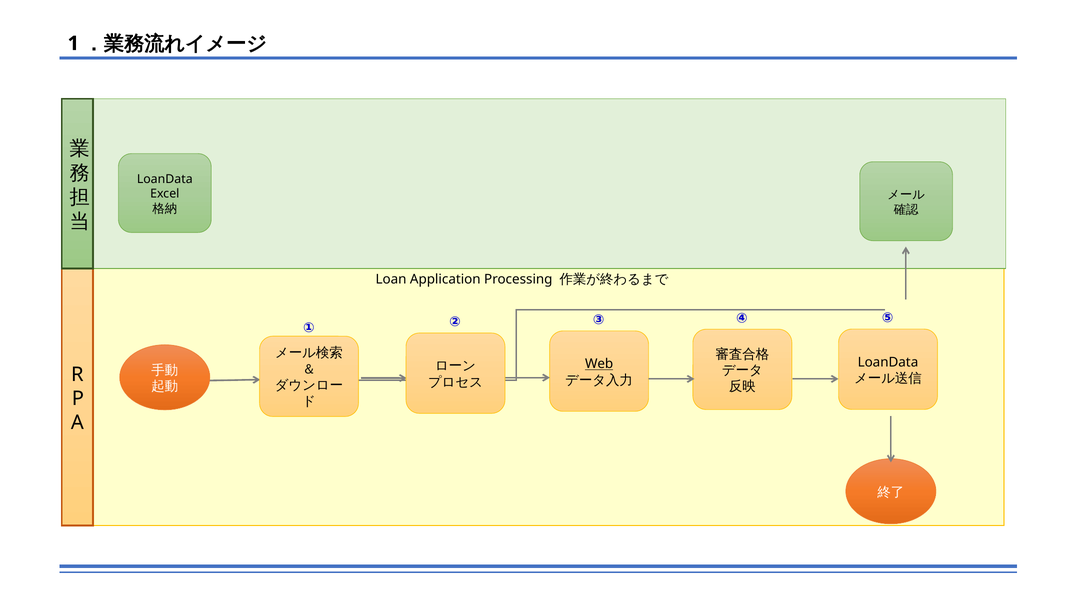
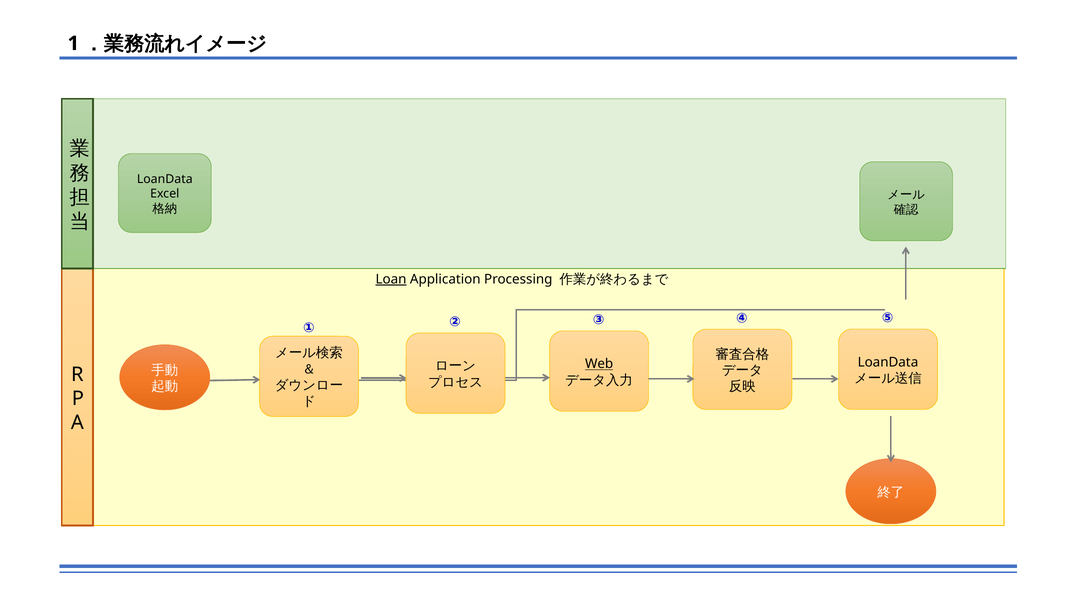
Loan underline: none -> present (391, 279)
